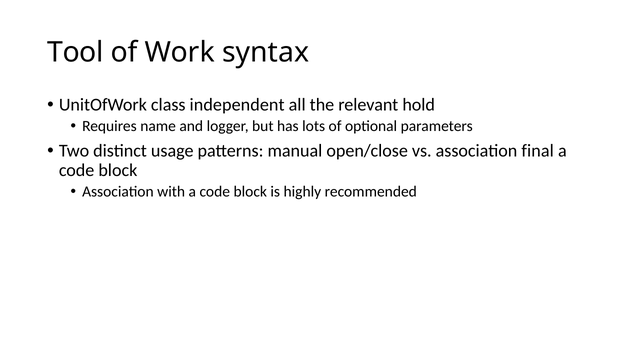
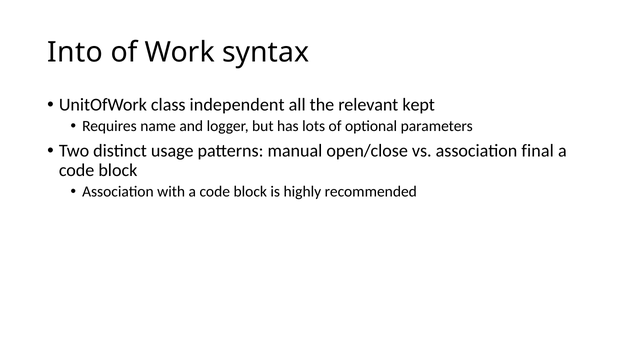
Tool: Tool -> Into (75, 52)
hold: hold -> kept (419, 105)
